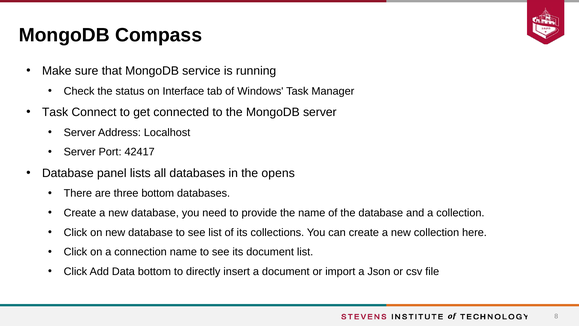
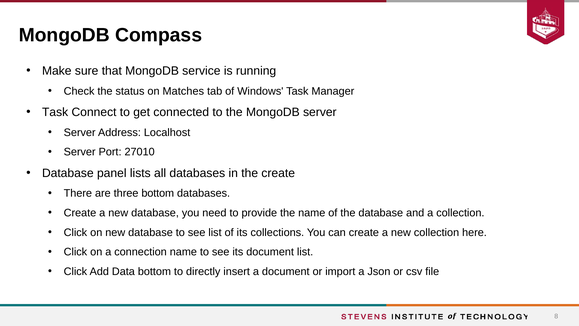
Interface: Interface -> Matches (183, 91)
42417: 42417 -> 27010 (140, 152)
the opens: opens -> create (278, 173)
